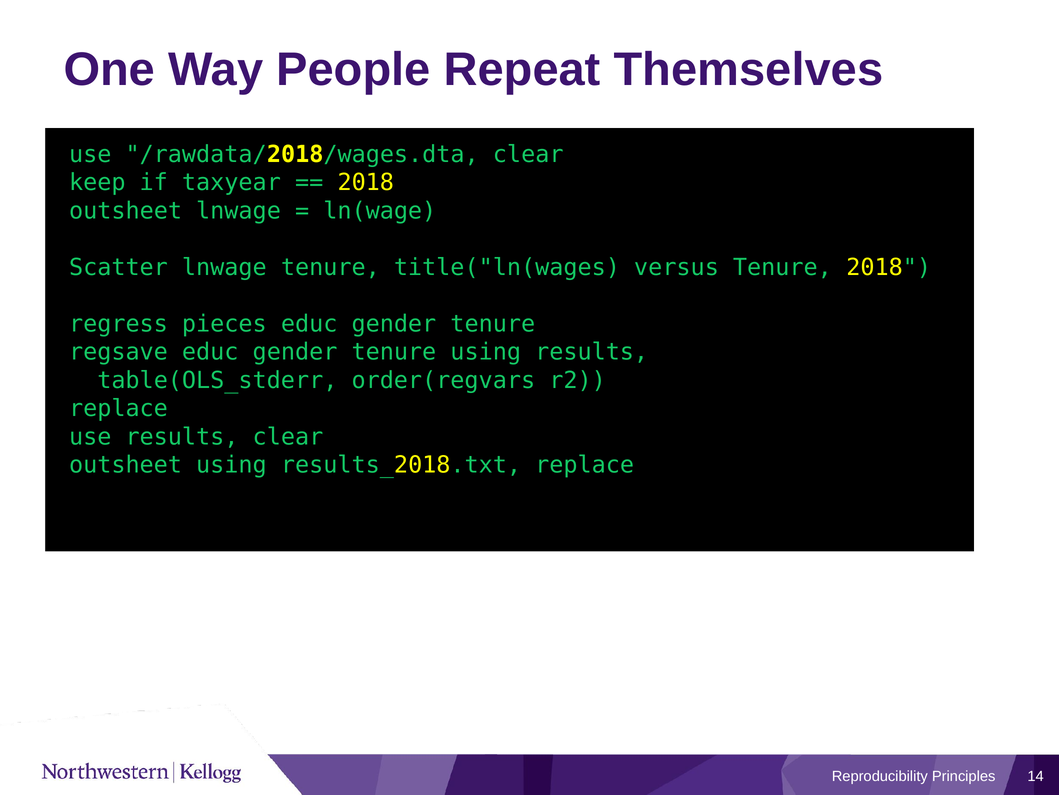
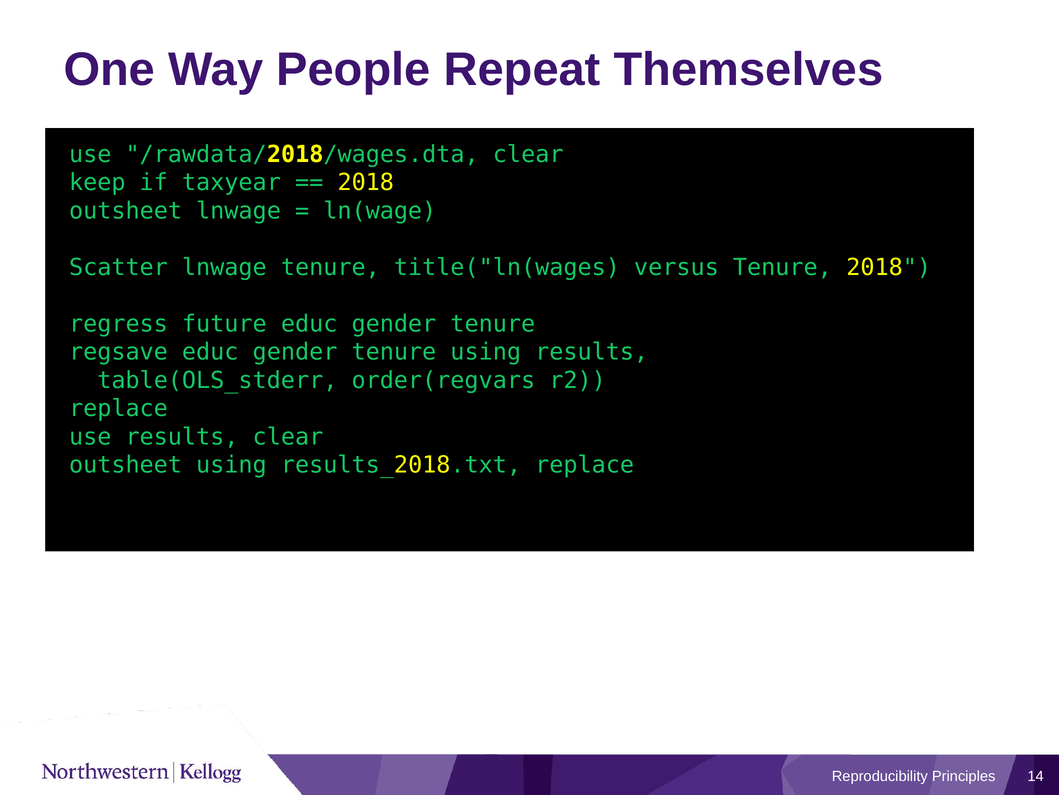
pieces: pieces -> future (224, 324)
